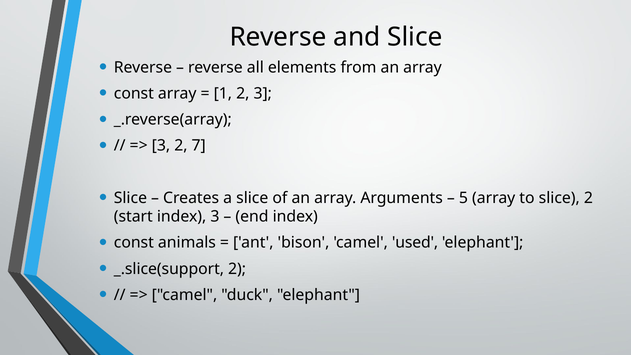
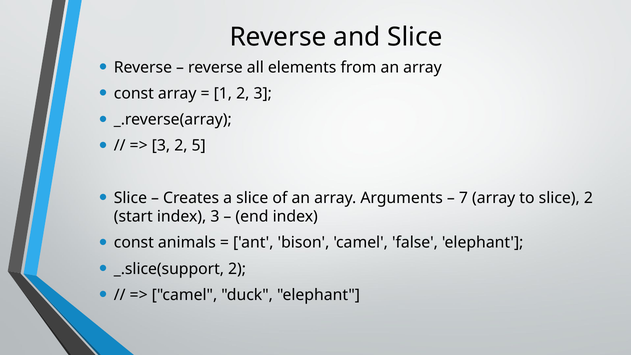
7: 7 -> 5 (199, 146)
5: 5 -> 7 (463, 198)
used: used -> false (415, 243)
